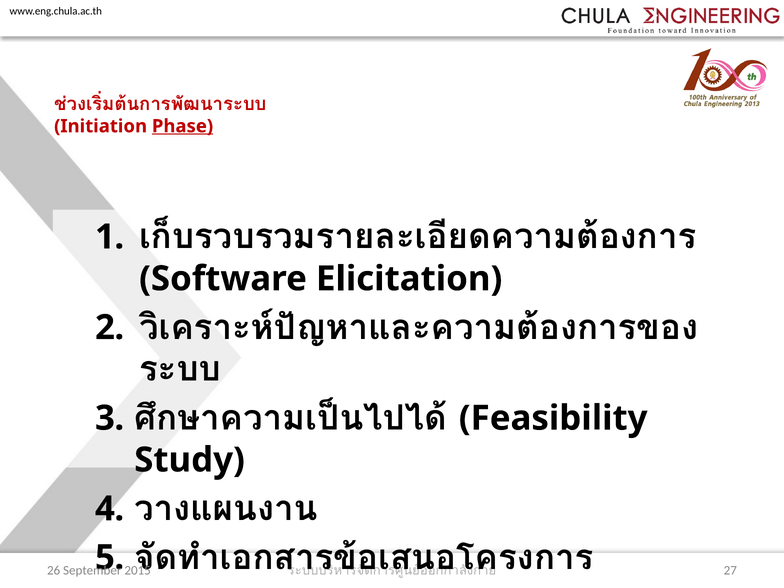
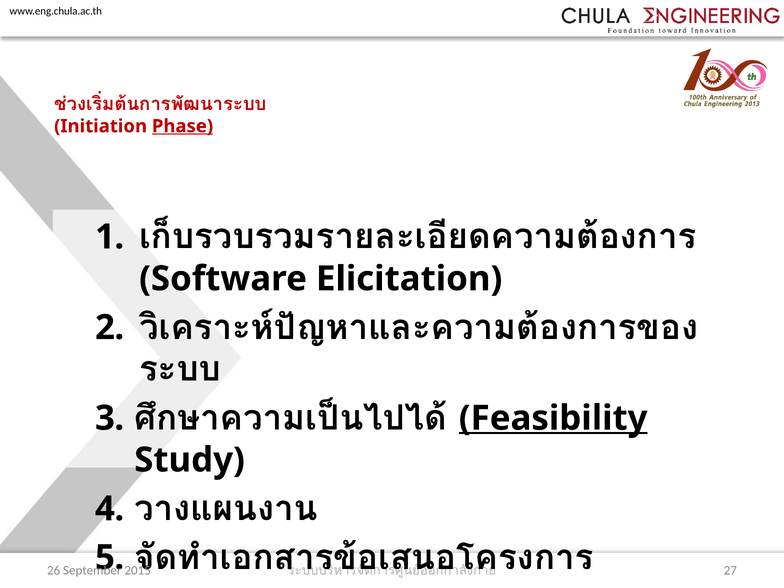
Feasibility underline: none -> present (553, 418)
